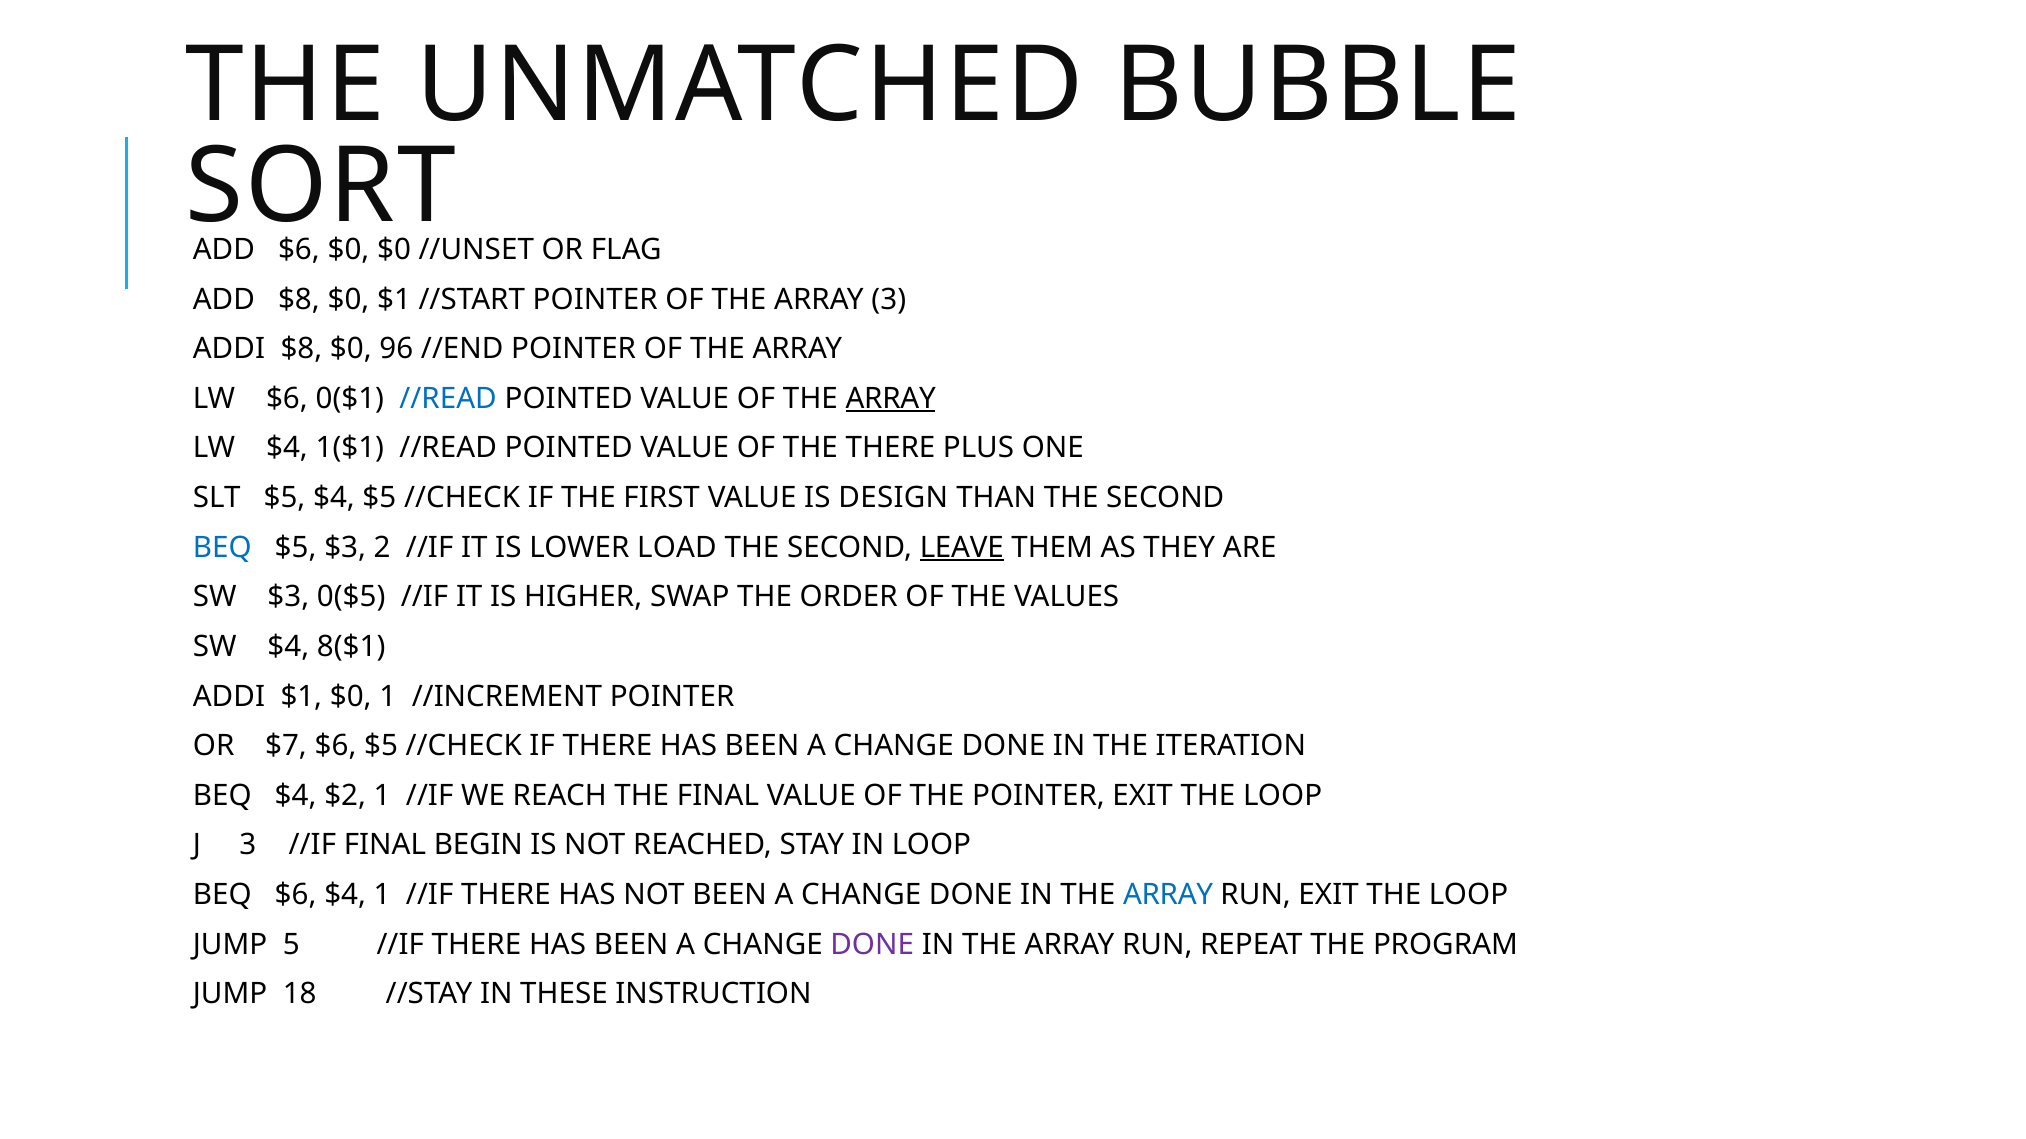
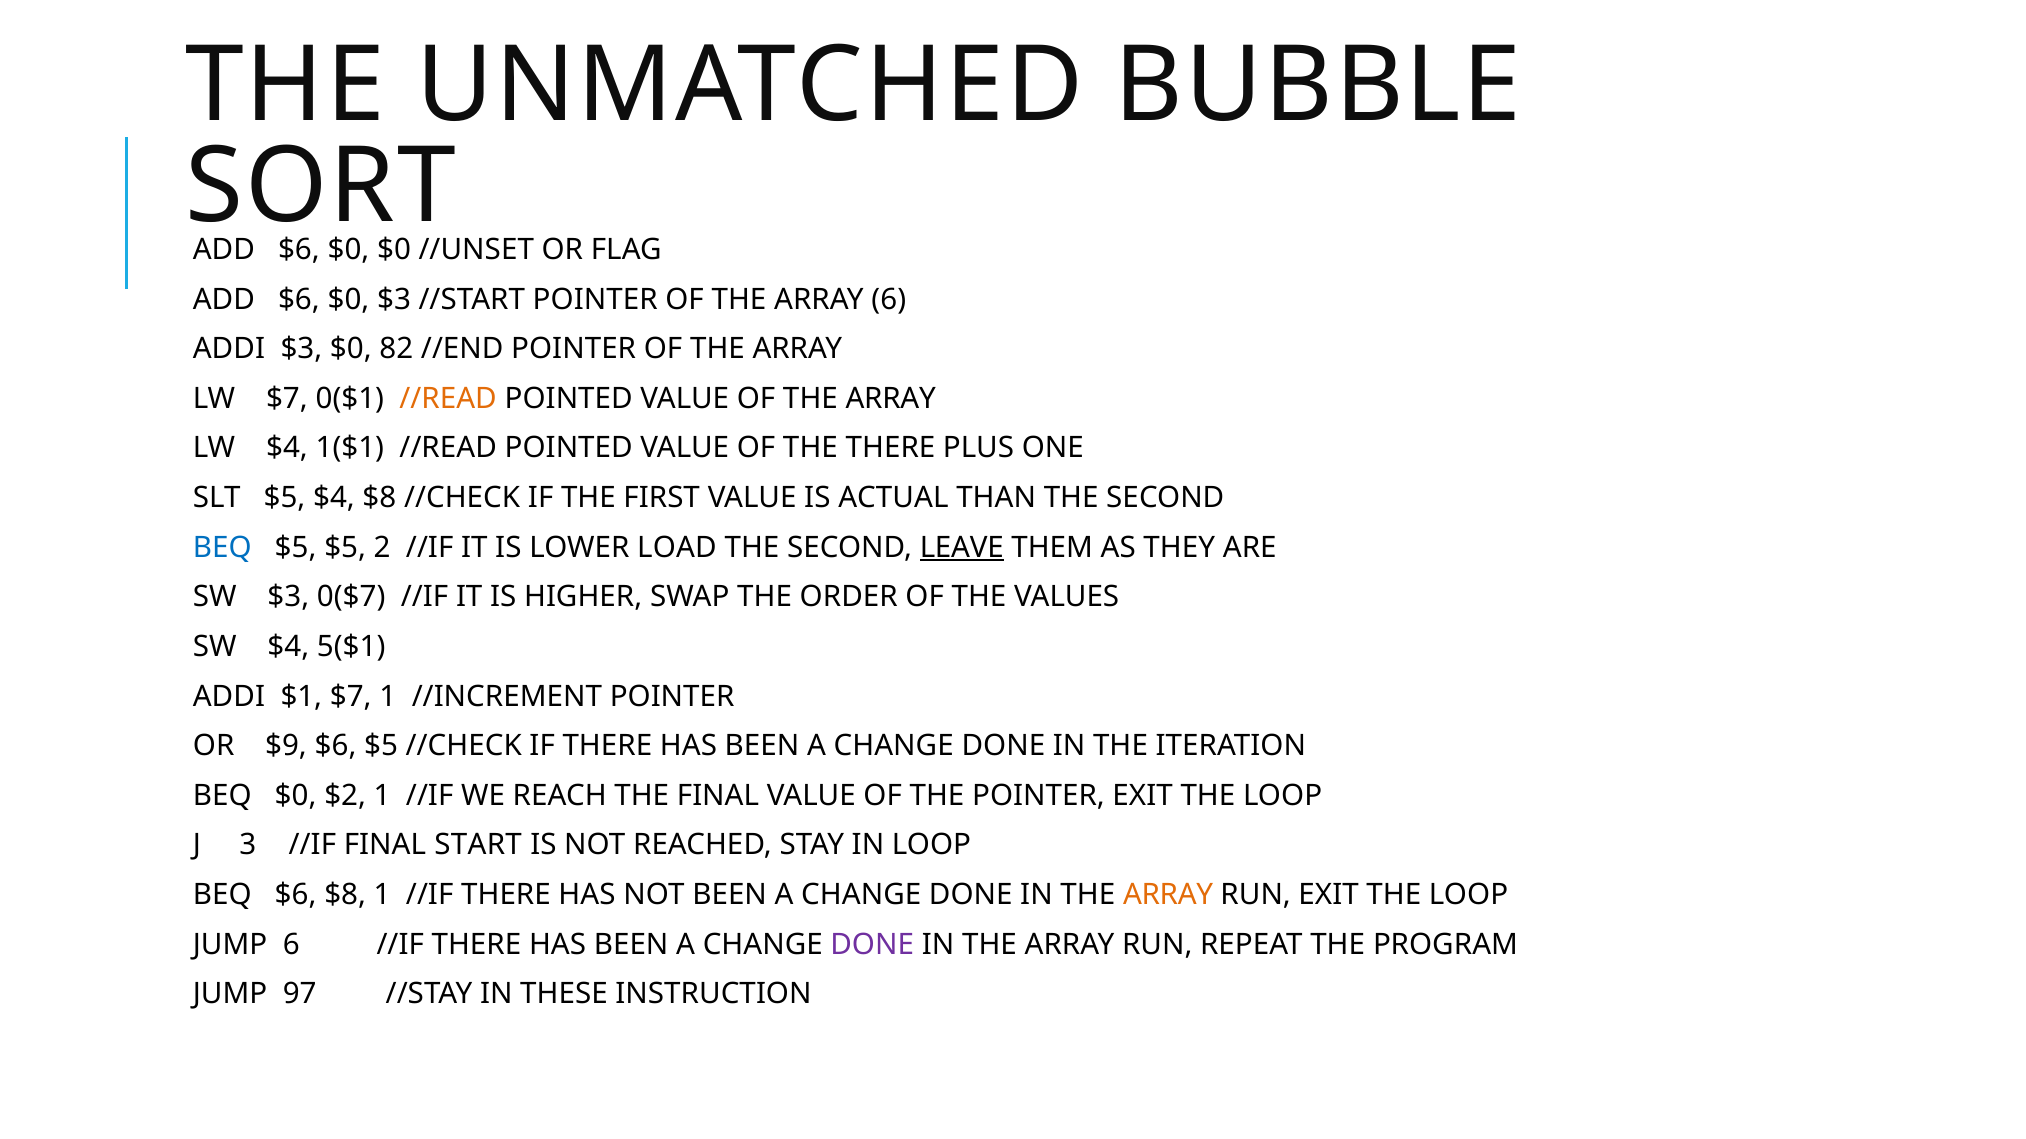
$8: $8 -> $6 (299, 300)
$0 $1: $1 -> $3 (394, 300)
ARRAY 3: 3 -> 6 (889, 300)
ADDI $8: $8 -> $3 (301, 349)
96: 96 -> 82 (396, 349)
LW $6: $6 -> $7 (287, 399)
//READ colour: blue -> orange (448, 399)
ARRAY underline: present -> none (891, 399)
$4 $5: $5 -> $8 (379, 498)
DESIGN: DESIGN -> ACTUAL (893, 498)
$5 $3: $3 -> $5 (345, 548)
0($5: 0($5 -> 0($7 (351, 597)
8($1: 8($1 -> 5($1 (351, 647)
$1 $0: $0 -> $7 (351, 697)
$7: $7 -> $9 (286, 746)
BEQ $4: $4 -> $0 (296, 796)
BEGIN: BEGIN -> START (478, 846)
$6 $4: $4 -> $8 (345, 895)
ARRAY colour: blue -> orange (1168, 895)
JUMP 5: 5 -> 6 (291, 945)
18: 18 -> 97 (300, 995)
